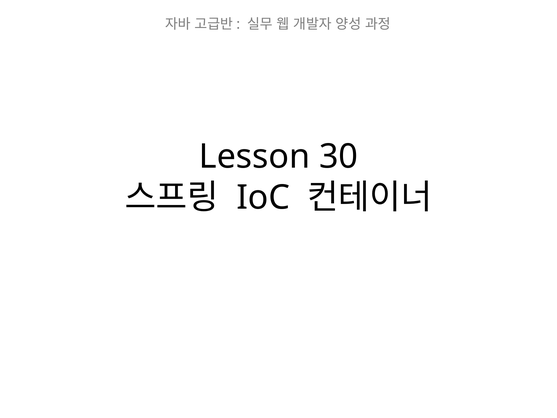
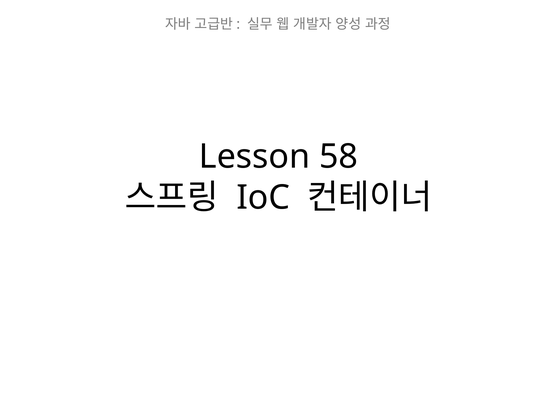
30: 30 -> 58 (338, 156)
